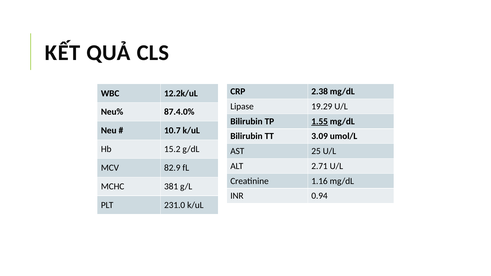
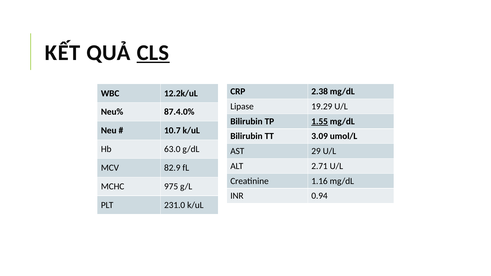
CLS underline: none -> present (153, 53)
15.2: 15.2 -> 63.0 (172, 149)
25: 25 -> 29 (316, 151)
381: 381 -> 975 (171, 187)
